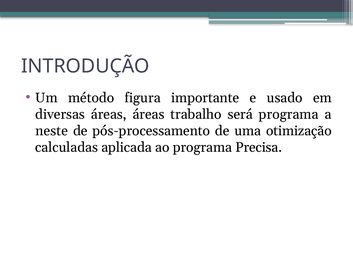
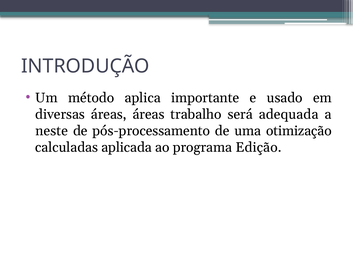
figura: figura -> aplica (143, 98)
será programa: programa -> adequada (289, 114)
Precisa: Precisa -> Edição (259, 147)
